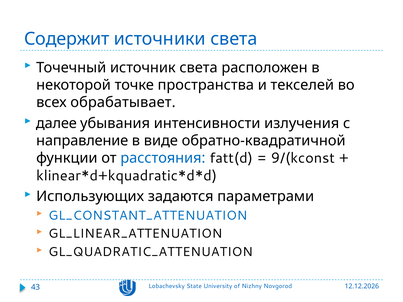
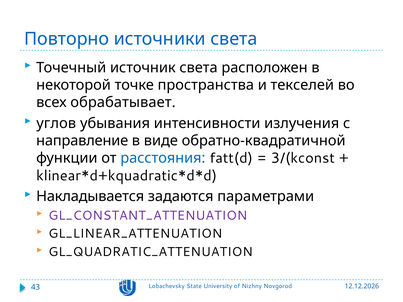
Содержит: Содержит -> Повторно (67, 39)
далее: далее -> углов (56, 123)
9/(kconst: 9/(kconst -> 3/(kconst (303, 158)
Использующих: Использующих -> Накладывается (90, 197)
GL_CONSTANT_ATTENUATION colour: blue -> purple (148, 216)
